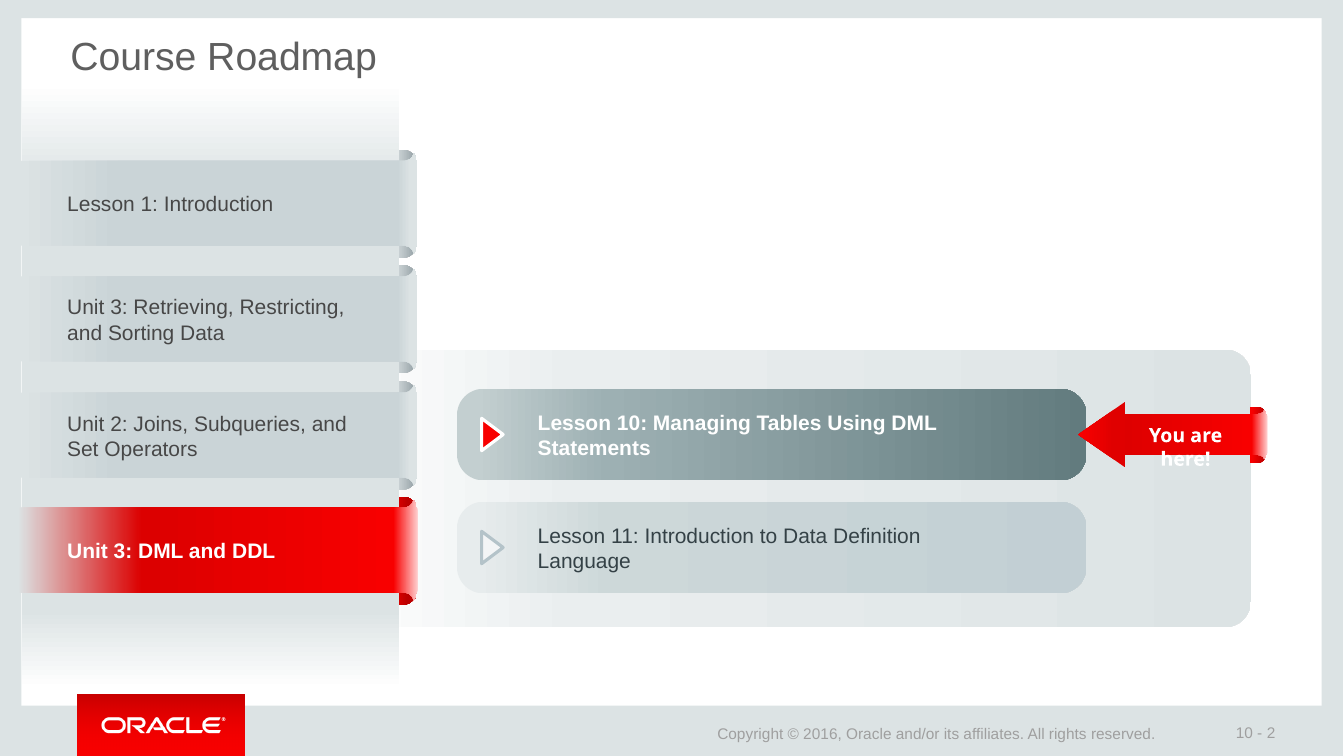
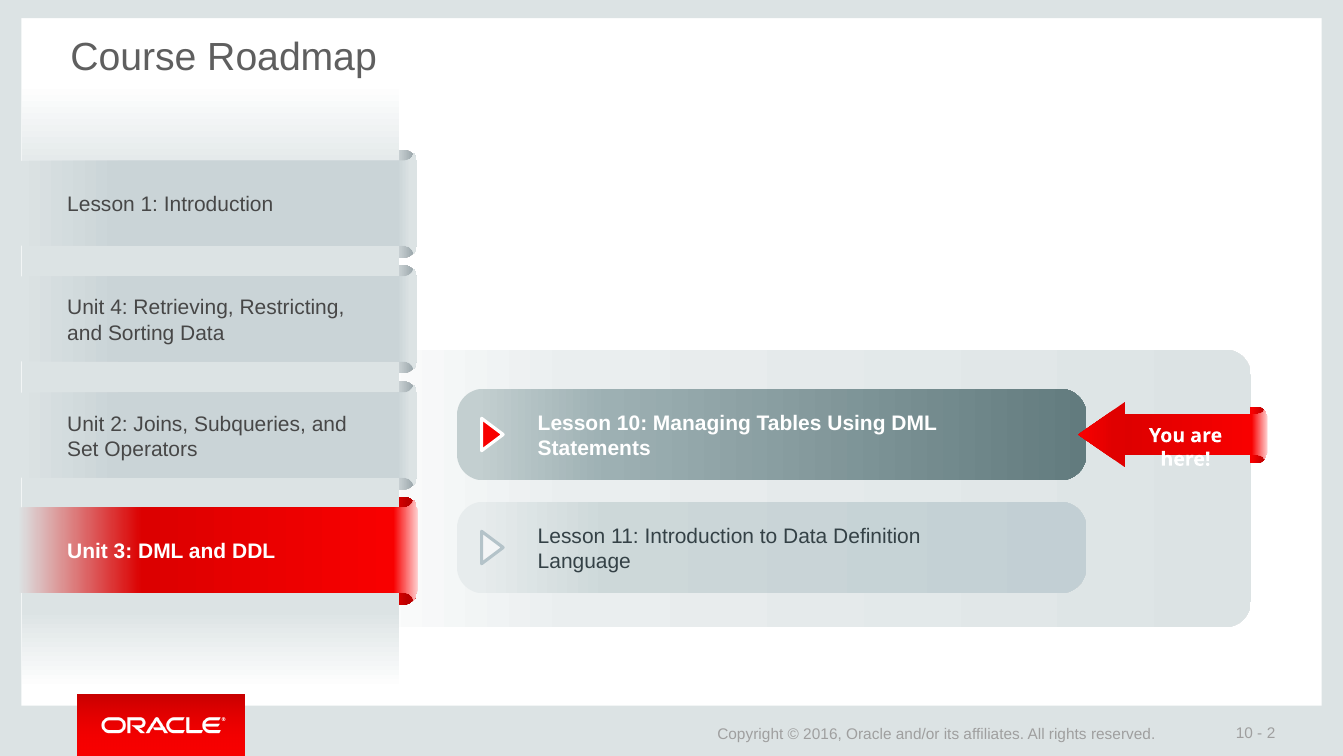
3: 3 -> 4 (119, 308)
